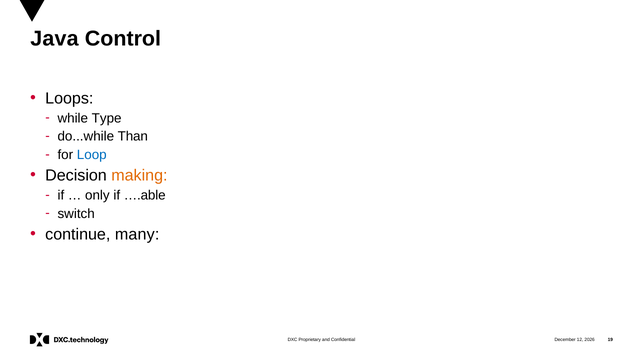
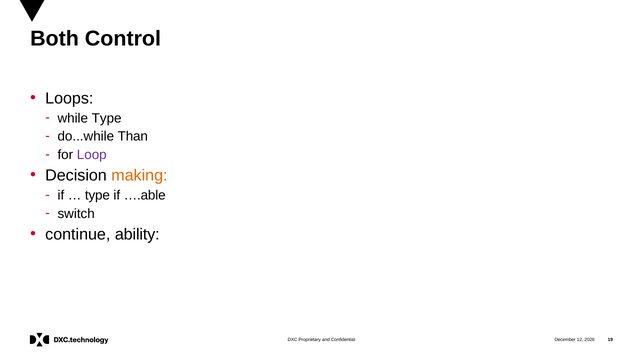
Java: Java -> Both (55, 39)
Loop colour: blue -> purple (92, 155)
only: only -> type (97, 195)
many: many -> ability (137, 234)
